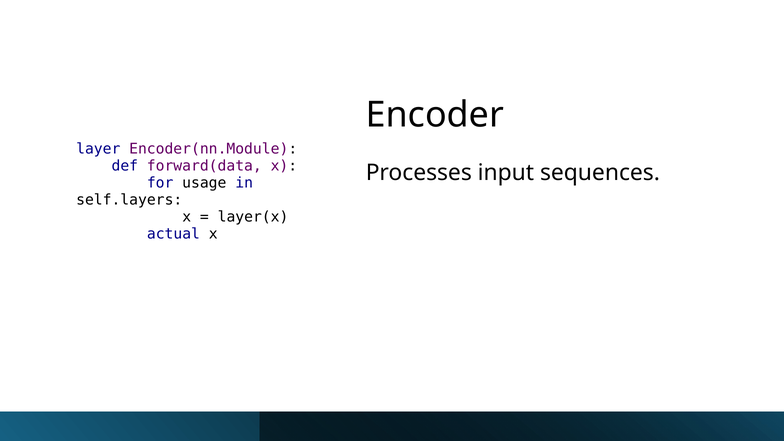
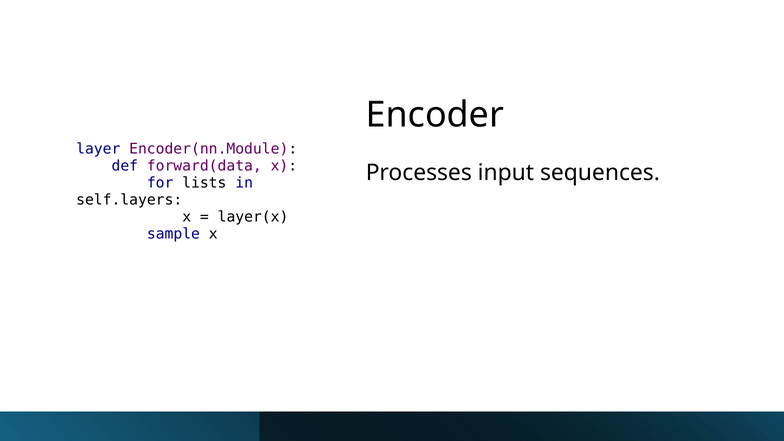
usage: usage -> lists (204, 183)
actual: actual -> sample (173, 234)
